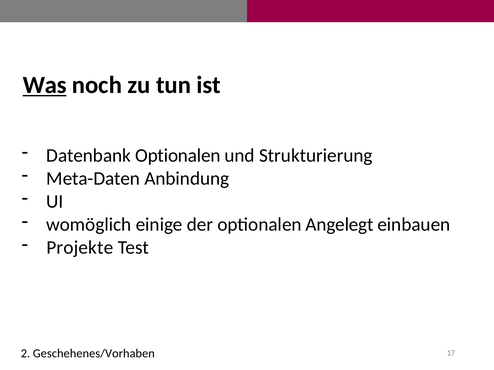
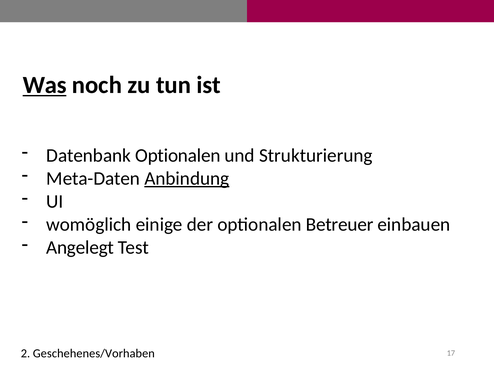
Anbindung underline: none -> present (187, 179)
Angelegt: Angelegt -> Betreuer (340, 225)
Projekte: Projekte -> Angelegt (80, 248)
